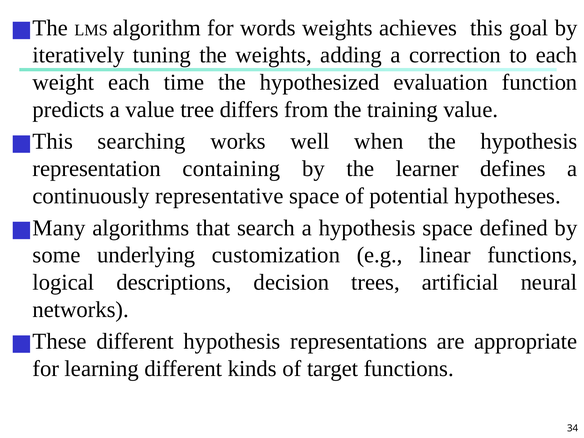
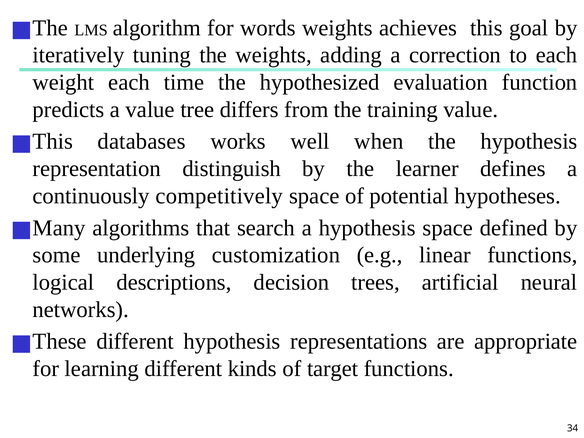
searching: searching -> databases (142, 141)
containing: containing -> distinguish (232, 169)
representative: representative -> competitively (219, 196)
